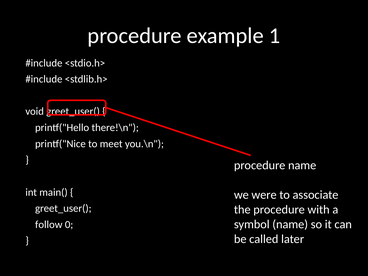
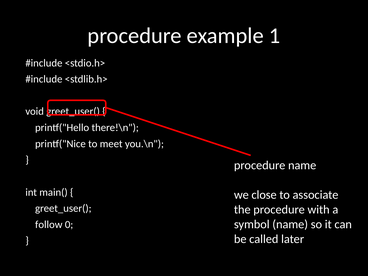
were: were -> close (264, 195)
